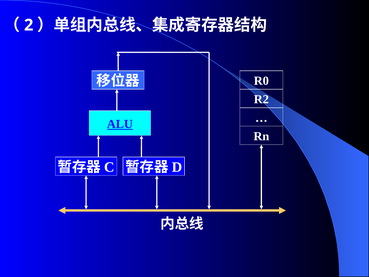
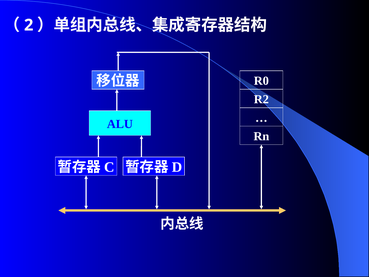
ALU underline: present -> none (120, 124)
